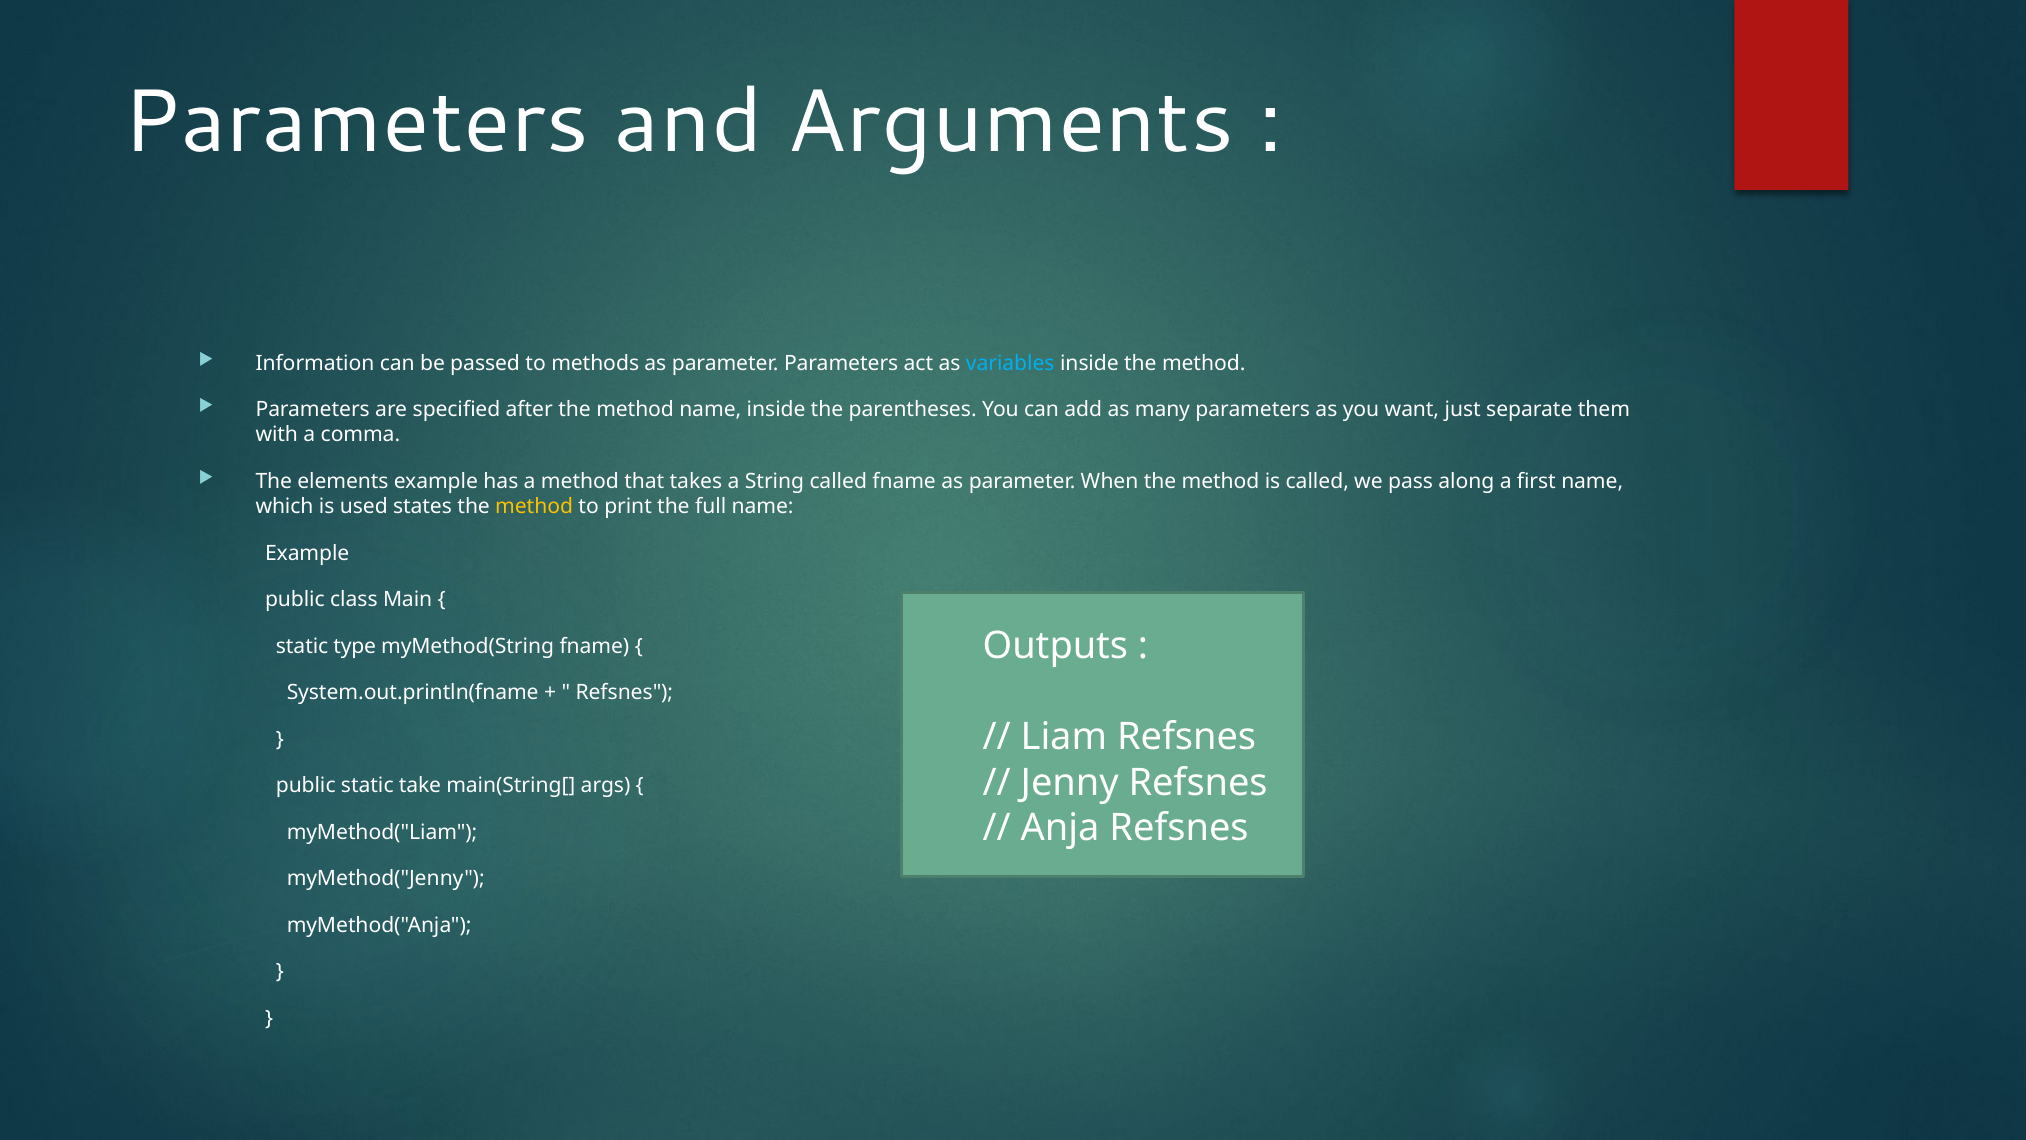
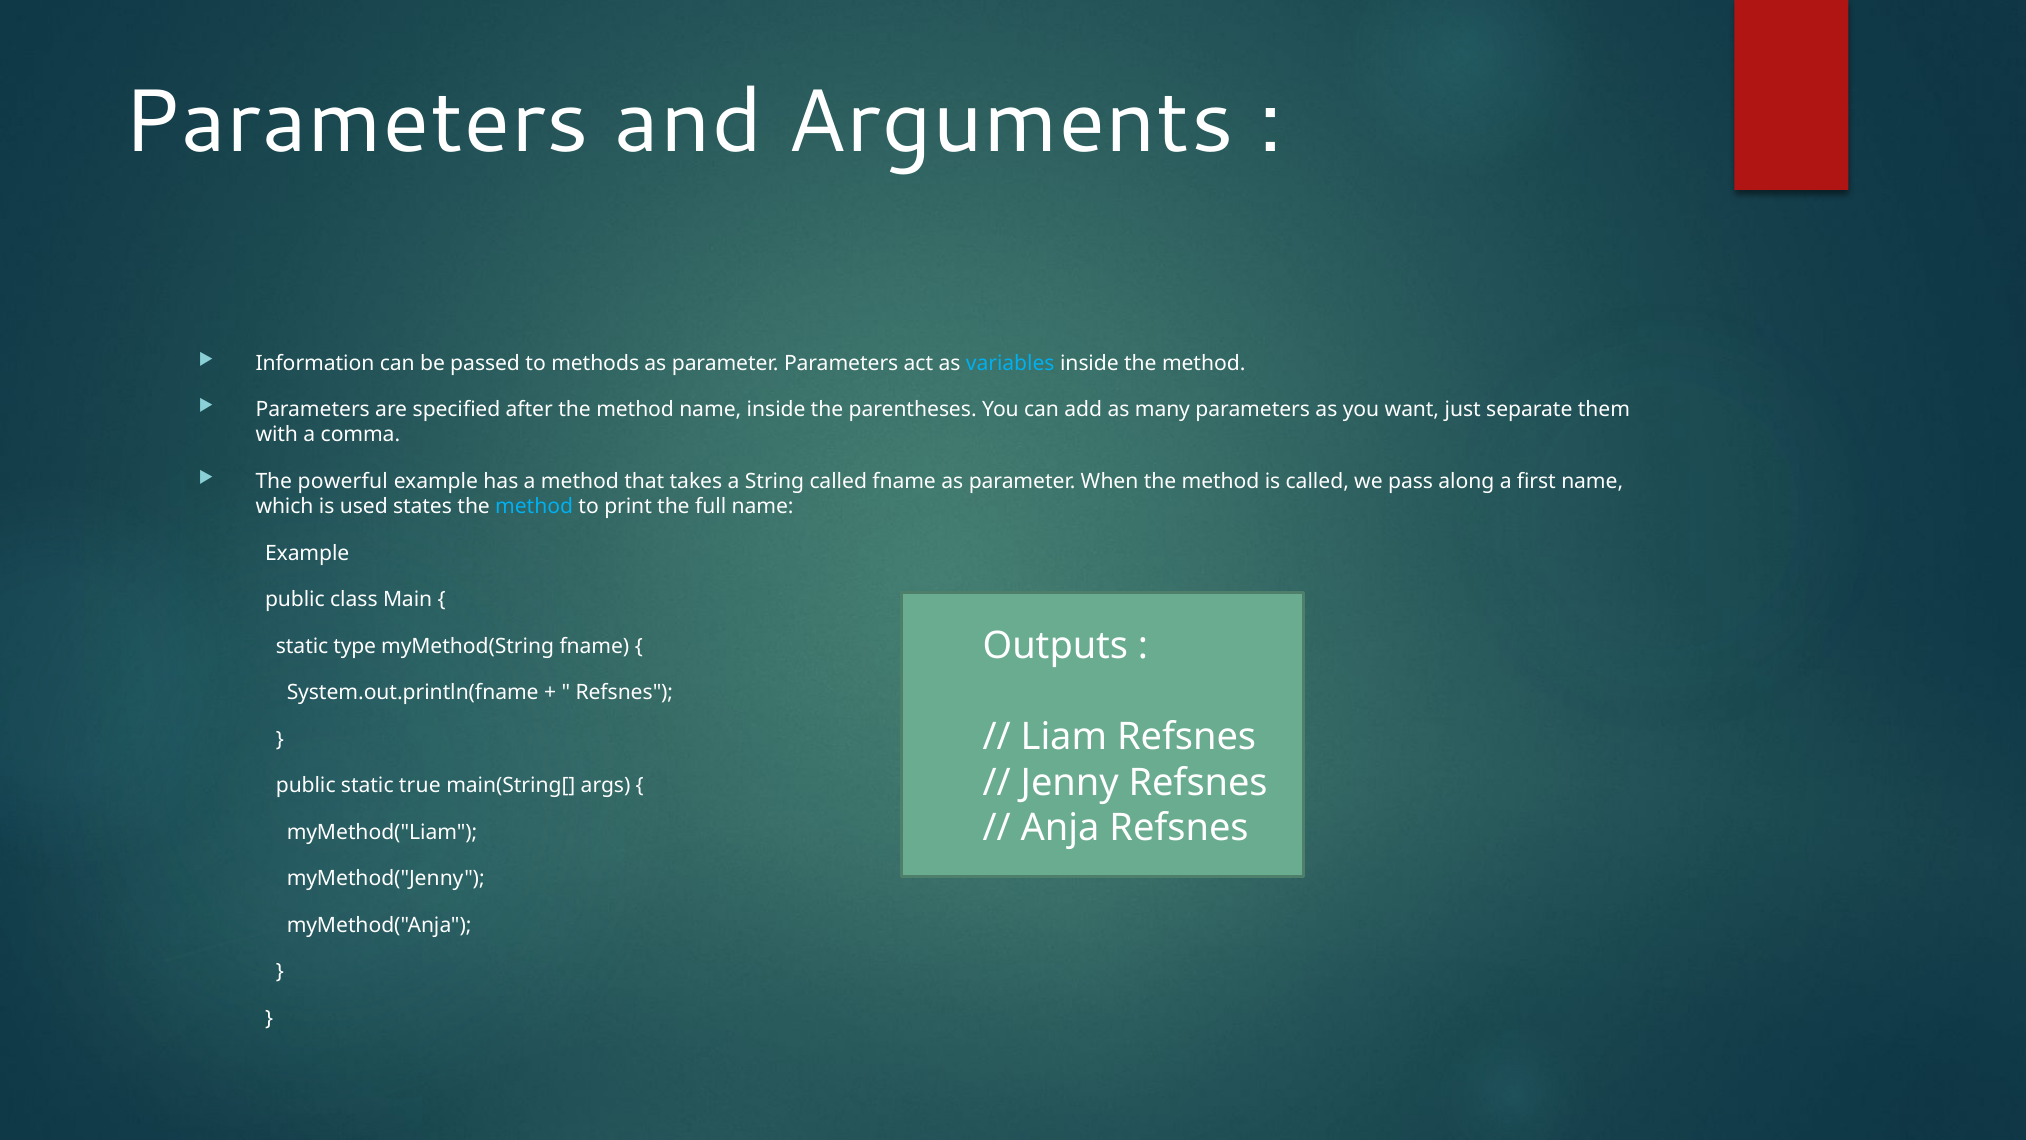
elements: elements -> powerful (343, 481)
method colour: yellow -> light blue (534, 507)
take: take -> true (420, 785)
